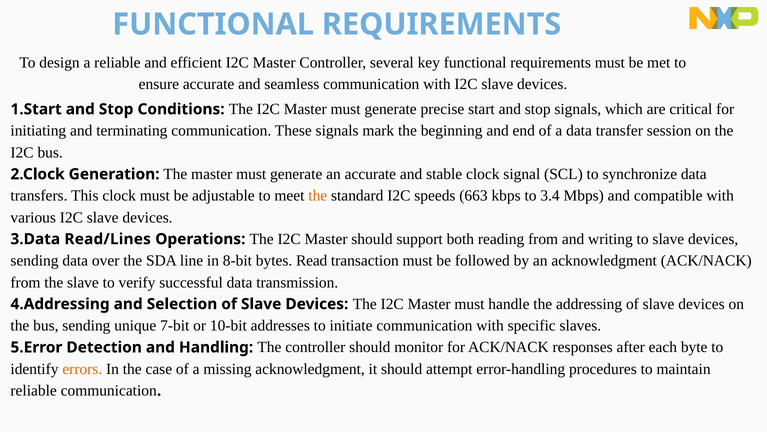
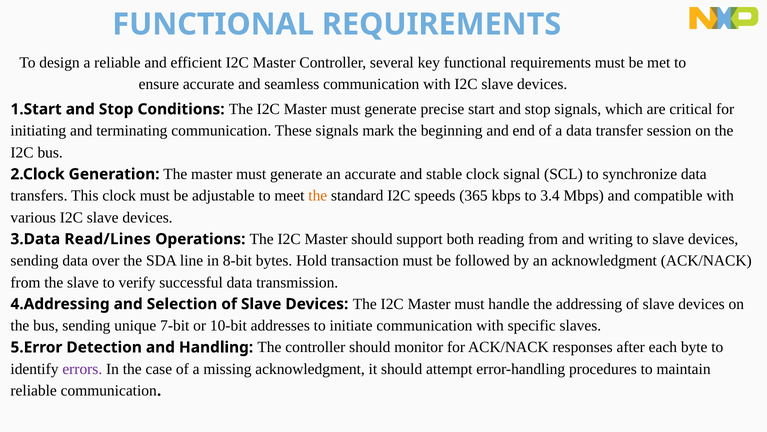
663: 663 -> 365 (473, 196)
Read: Read -> Hold (312, 260)
errors colour: orange -> purple (82, 369)
